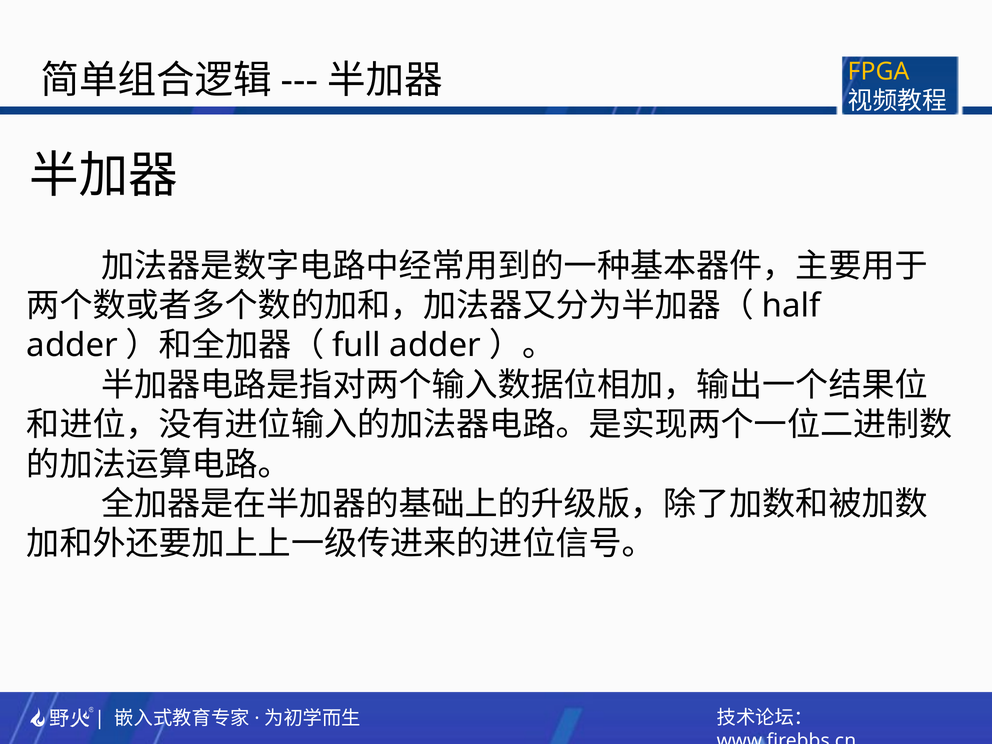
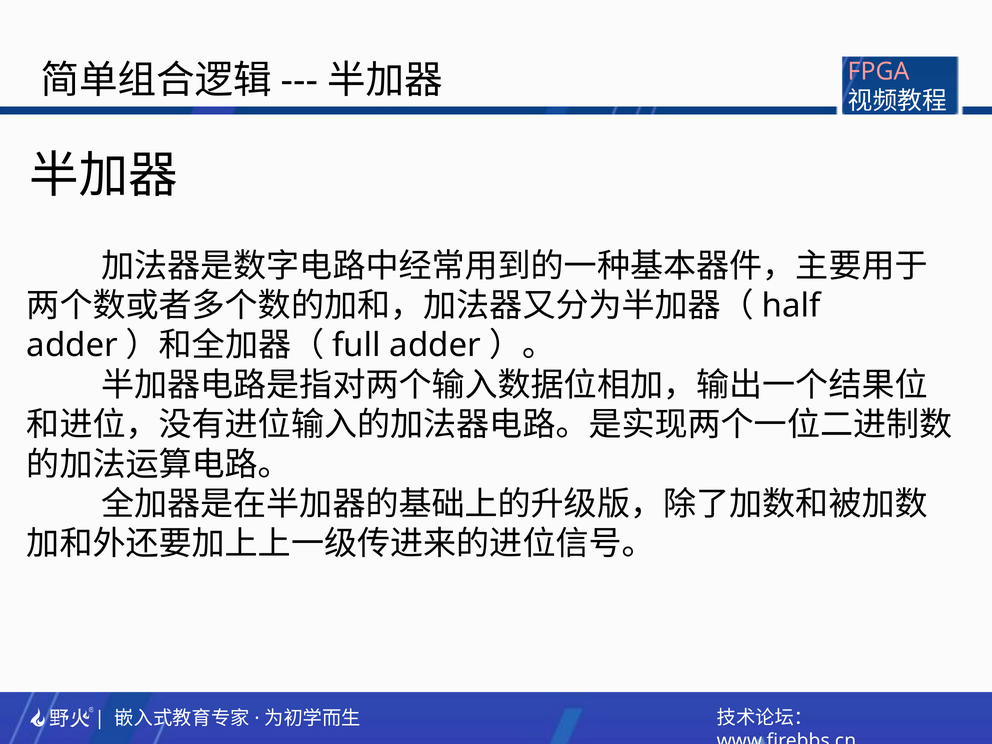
FPGA colour: yellow -> pink (879, 71)
